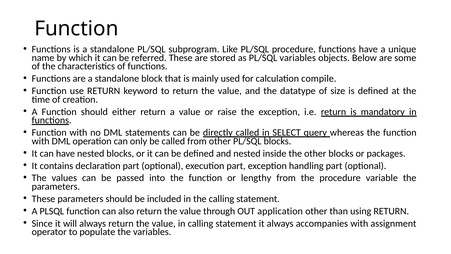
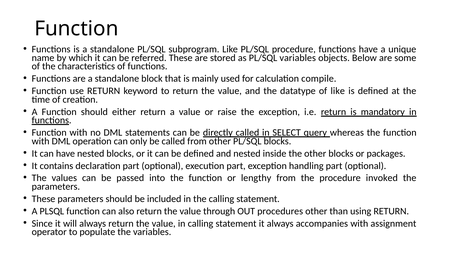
of size: size -> like (338, 91)
variable: variable -> invoked (382, 178)
application: application -> procedures (280, 211)
